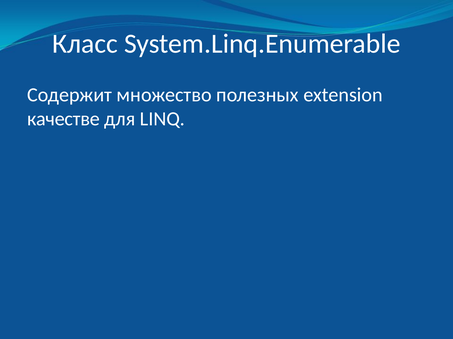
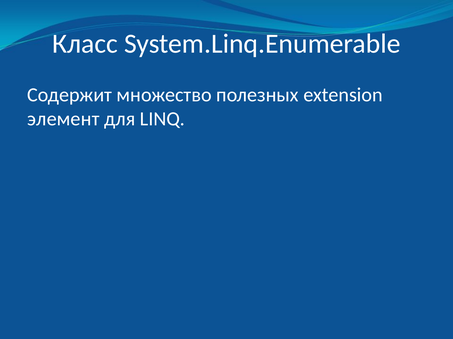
качестве: качестве -> элемент (63, 119)
